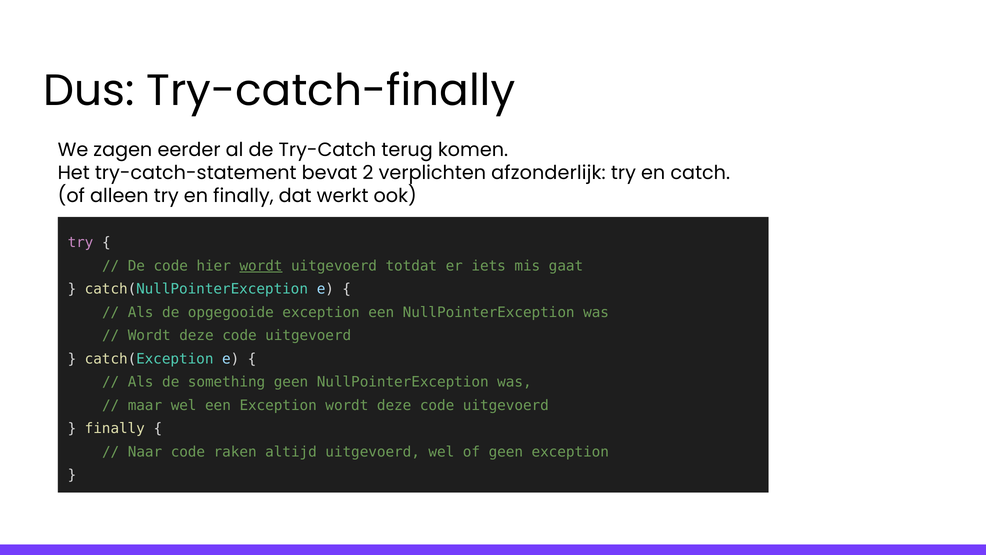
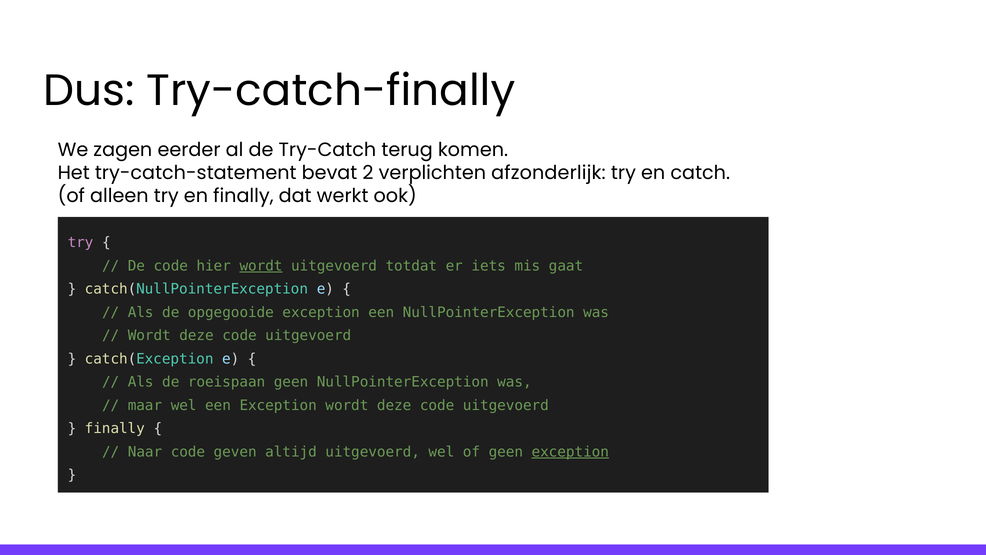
something: something -> roeispaan (227, 382)
raken: raken -> geven (235, 452)
exception underline: none -> present (570, 452)
